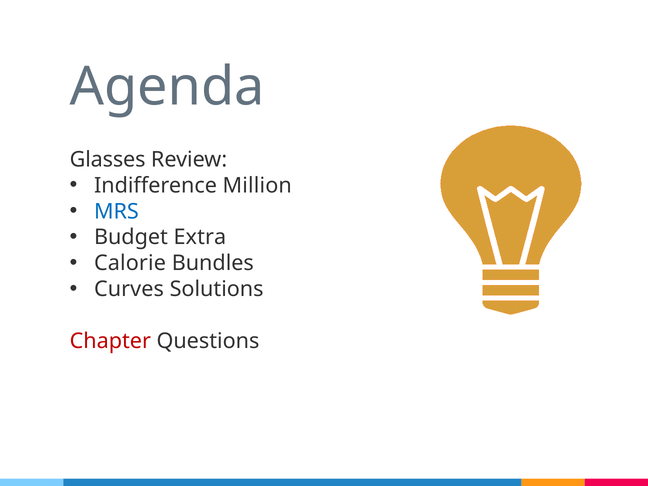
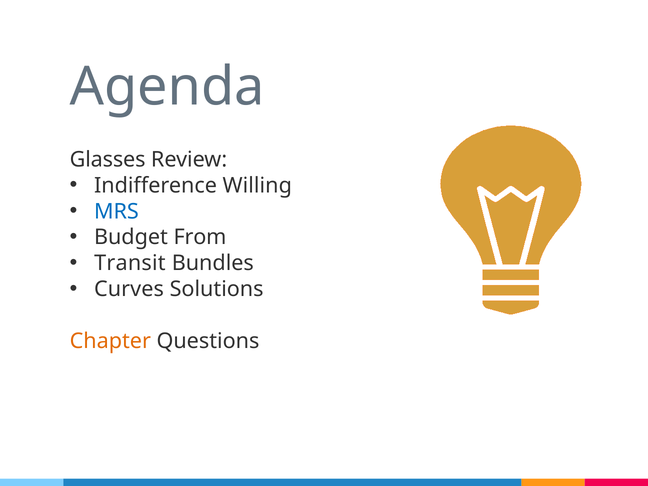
Million: Million -> Willing (257, 185)
Extra: Extra -> From (200, 237)
Calorie: Calorie -> Transit (130, 263)
Chapter colour: red -> orange (110, 341)
